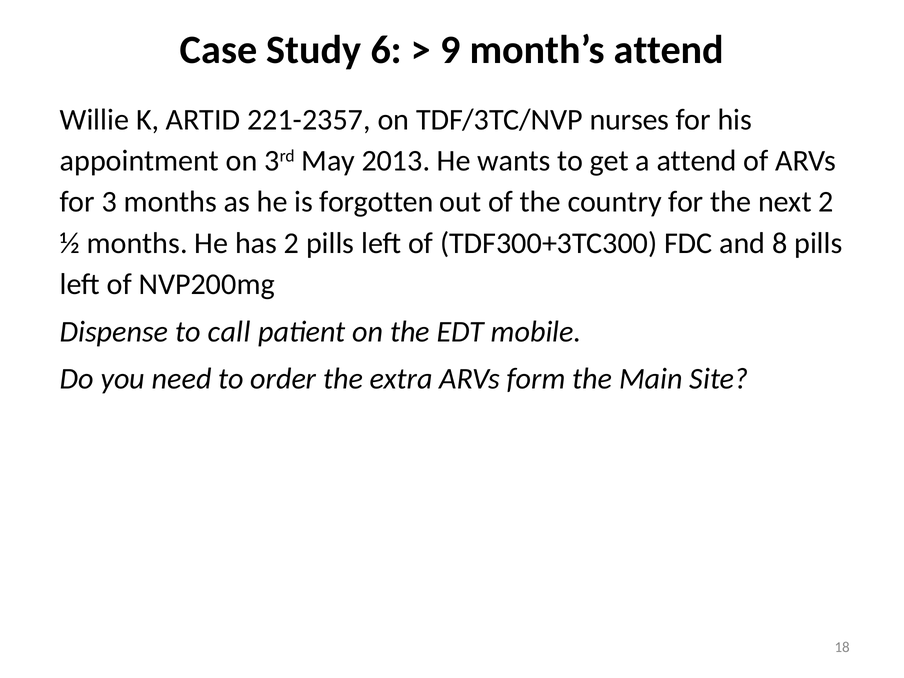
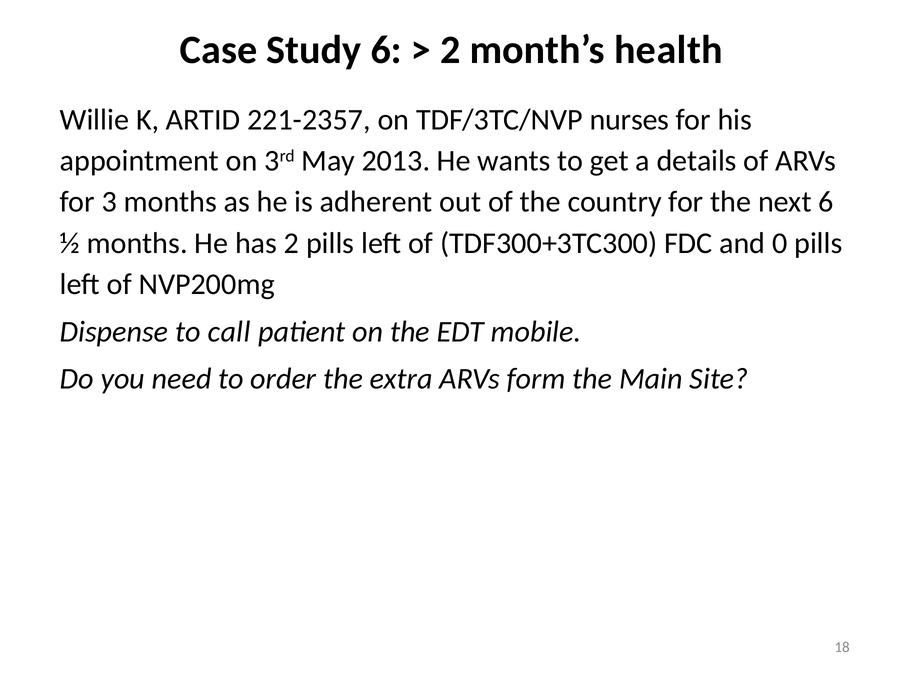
9: 9 -> 2 (450, 50)
month’s attend: attend -> health (668, 50)
a attend: attend -> details (697, 161)
forgotten: forgotten -> adherent (376, 202)
next 2: 2 -> 6 (826, 202)
8: 8 -> 0 (780, 243)
